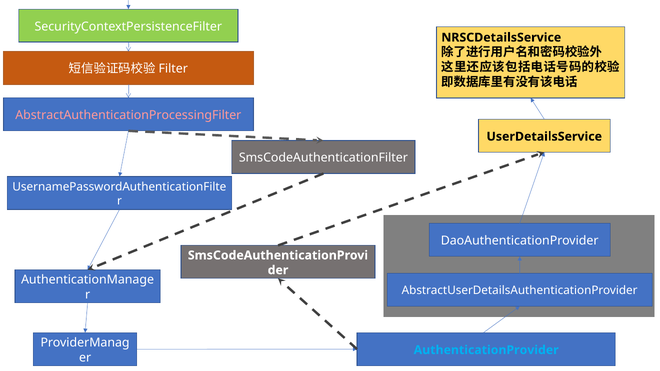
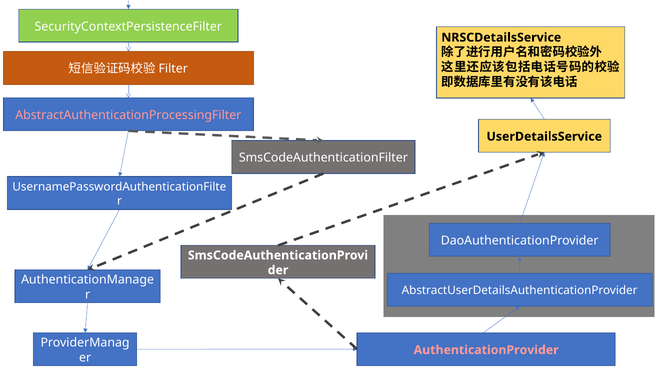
AuthenticationProvider colour: light blue -> pink (486, 350)
